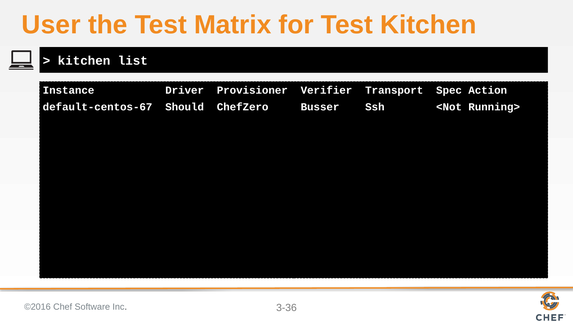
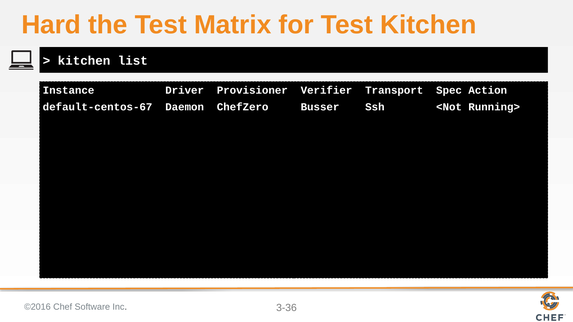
User: User -> Hard (51, 25)
Should: Should -> Daemon (185, 107)
